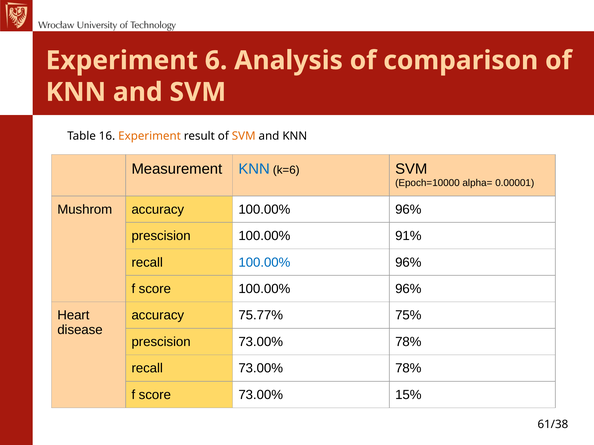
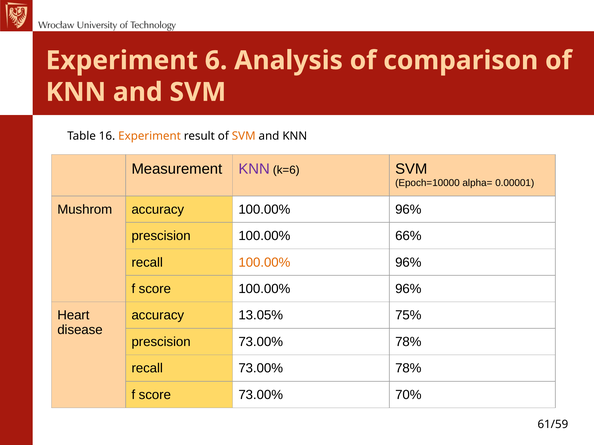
KNN colour: blue -> purple (254, 169)
91%: 91% -> 66% (408, 236)
100.00% colour: blue -> orange (264, 263)
75.77%: 75.77% -> 13.05% (261, 316)
15%: 15% -> 70% (408, 395)
61/38: 61/38 -> 61/59 (553, 425)
